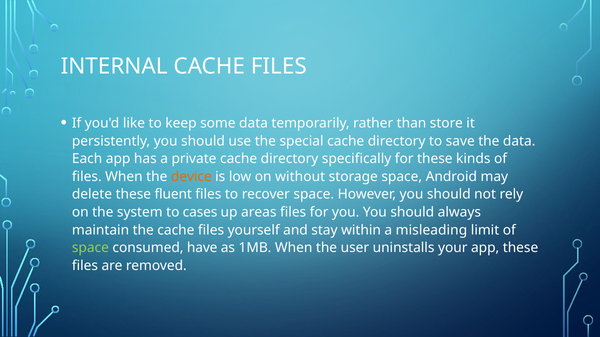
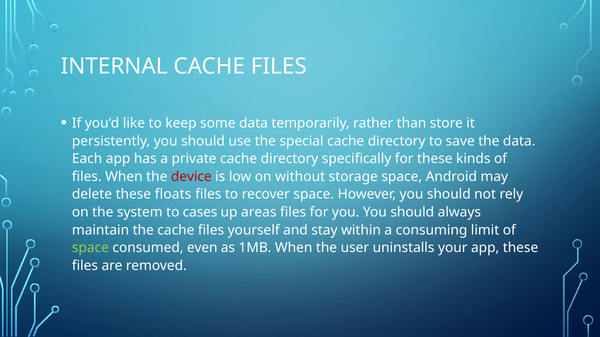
device colour: orange -> red (191, 177)
fluent: fluent -> floats (173, 195)
misleading: misleading -> consuming (432, 230)
have: have -> even (202, 248)
